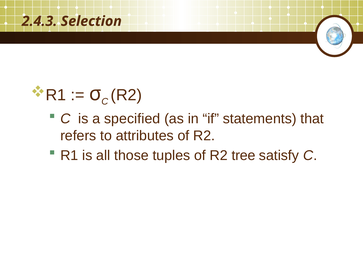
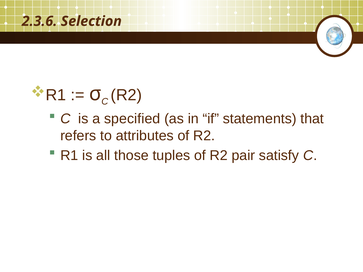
2.4.3: 2.4.3 -> 2.3.6 (39, 21)
tree: tree -> pair (243, 156)
